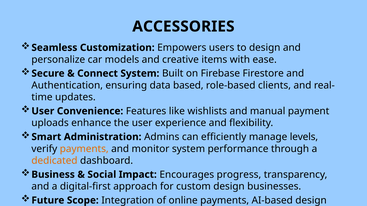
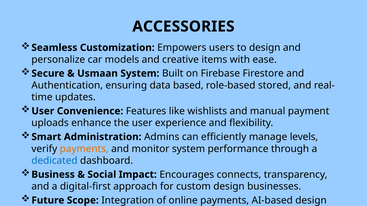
Connect: Connect -> Usmaan (98, 74)
clients: clients -> stored (274, 85)
dedicated colour: orange -> blue (54, 161)
progress: progress -> connects (239, 175)
